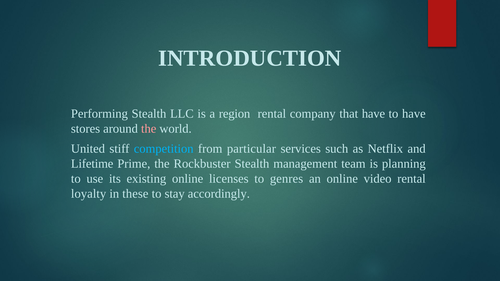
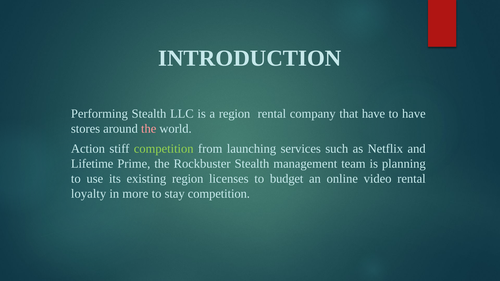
United: United -> Action (88, 149)
competition colour: light blue -> light green (164, 149)
particular: particular -> launching (252, 149)
existing online: online -> region (188, 179)
genres: genres -> budget (287, 179)
these: these -> more (135, 194)
stay accordingly: accordingly -> competition (219, 194)
